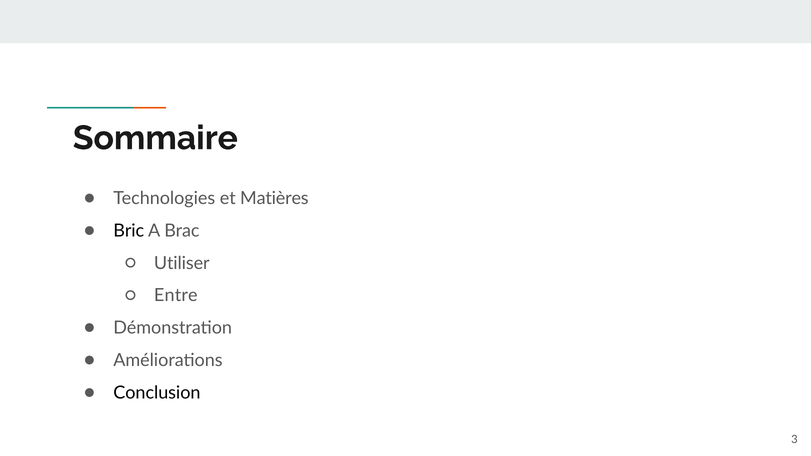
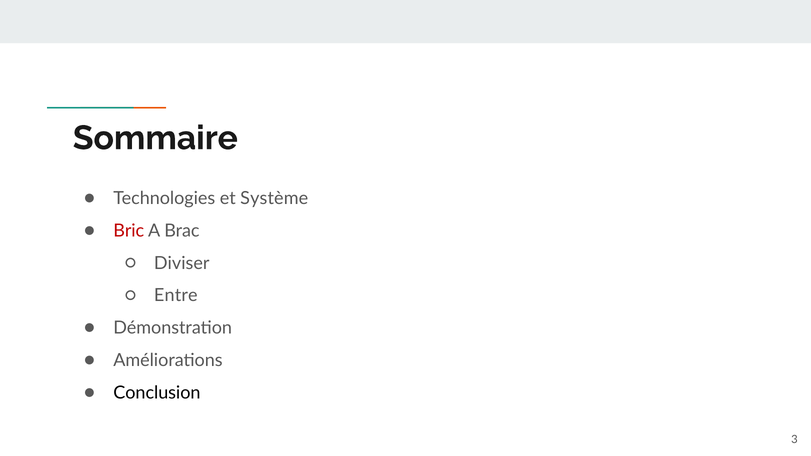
Matières: Matières -> Système (274, 198)
Bric colour: black -> red (129, 231)
Utiliser: Utiliser -> Diviser (182, 263)
